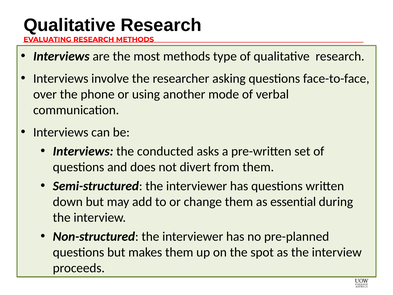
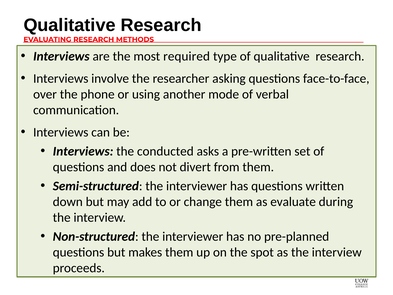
most methods: methods -> required (187, 56)
essential: essential -> evaluate (293, 202)
